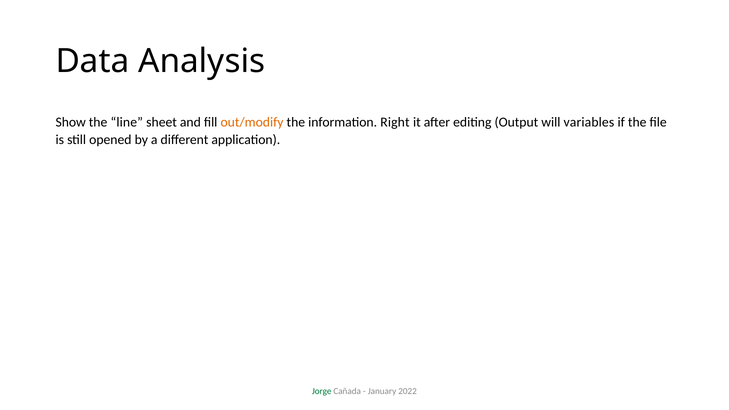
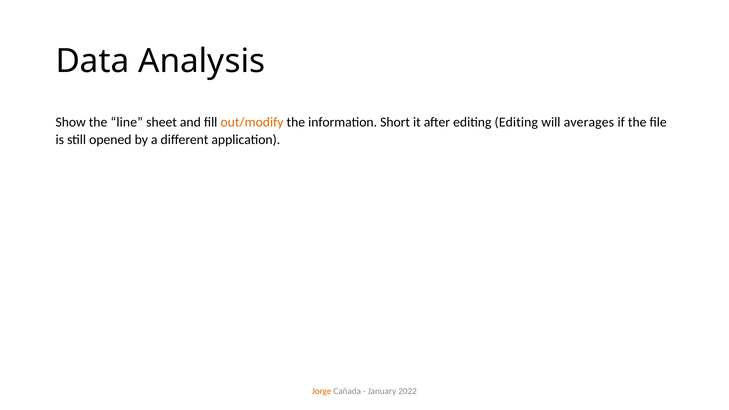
Right: Right -> Short (395, 122)
editing Output: Output -> Editing (516, 122)
variables: variables -> averages (589, 122)
Jorge colour: green -> orange (322, 392)
